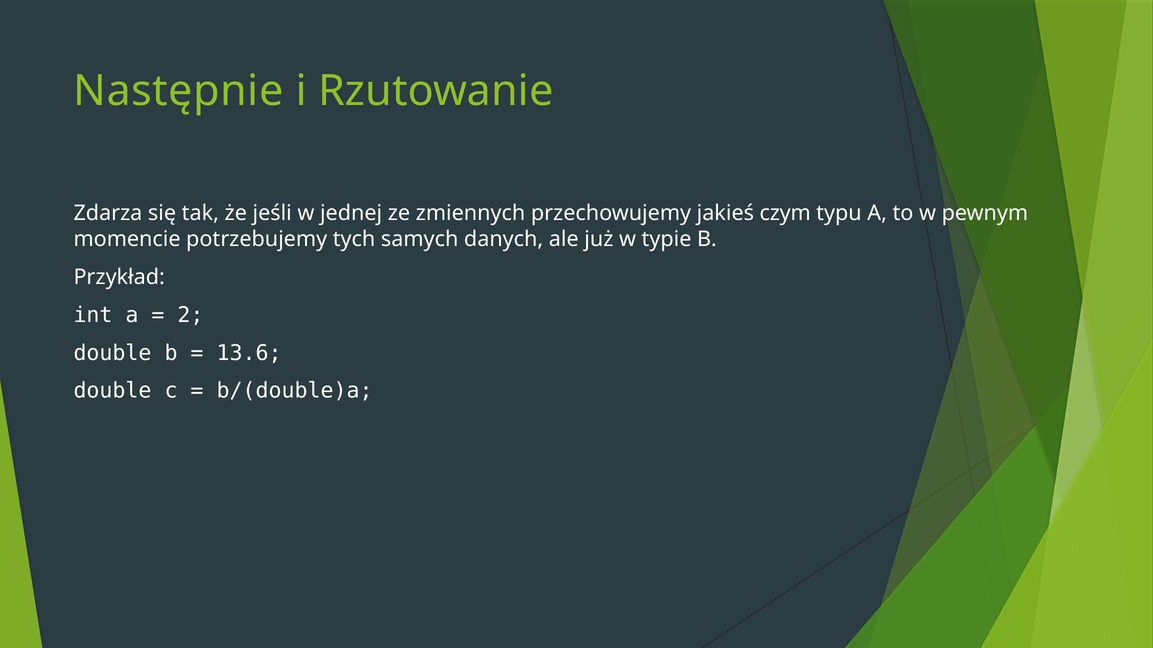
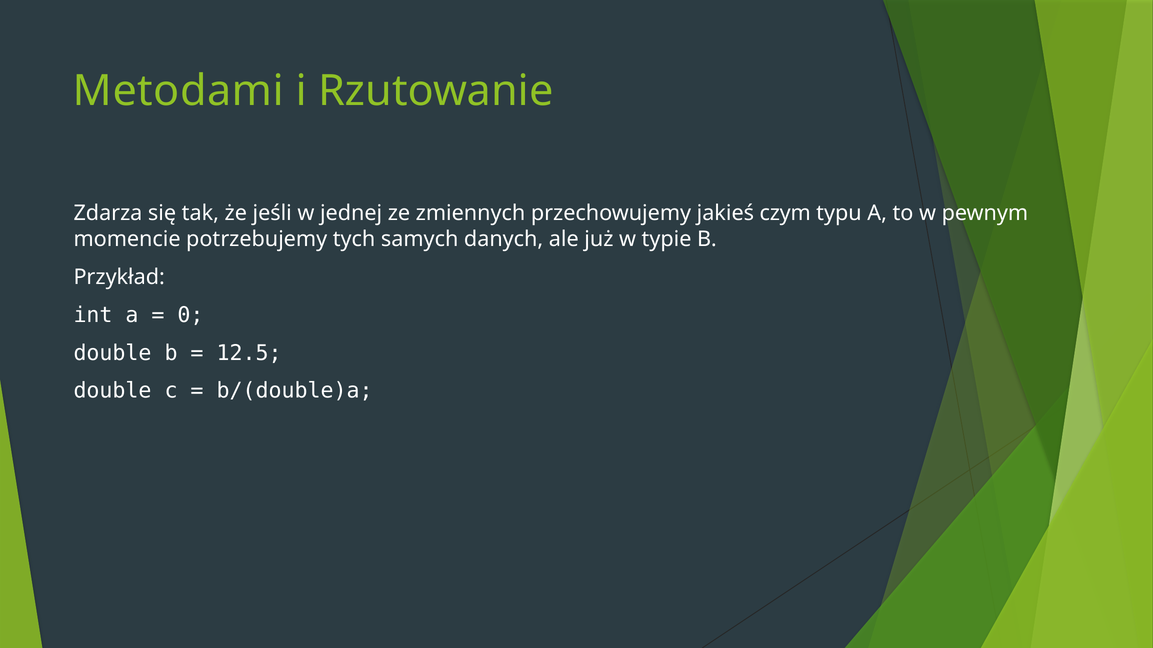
Następnie: Następnie -> Metodami (178, 91)
2: 2 -> 0 (190, 315)
13.6: 13.6 -> 12.5 (249, 353)
